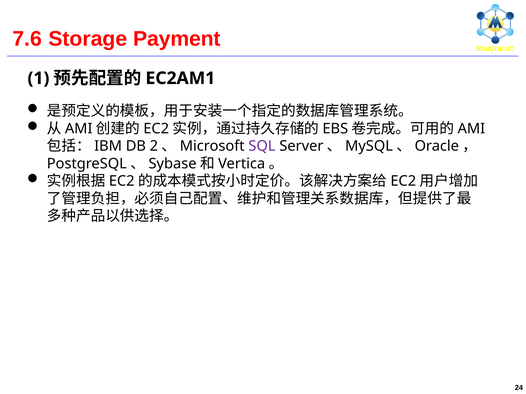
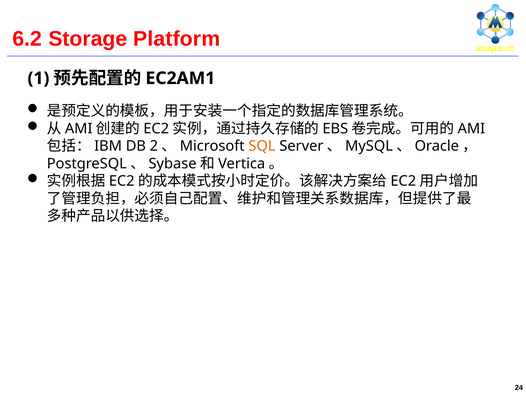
7.6: 7.6 -> 6.2 (27, 39)
Payment: Payment -> Platform (177, 39)
SQL colour: purple -> orange (262, 146)
